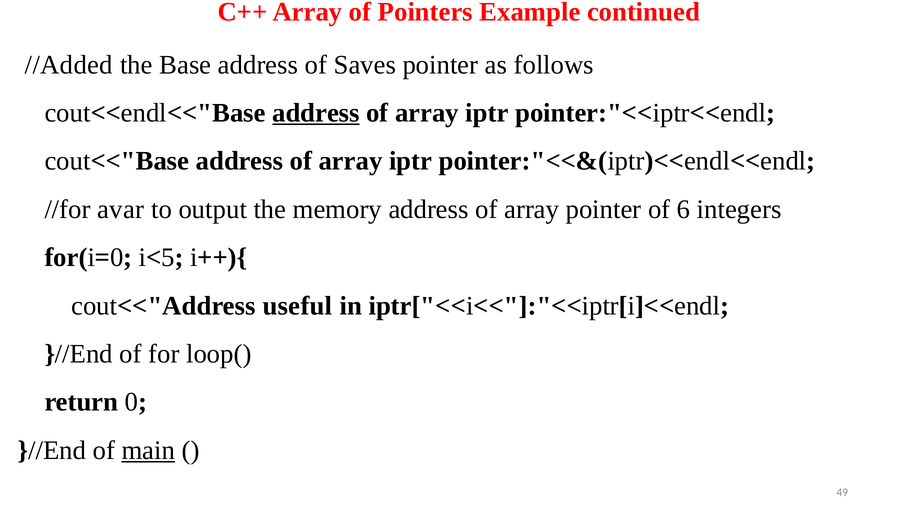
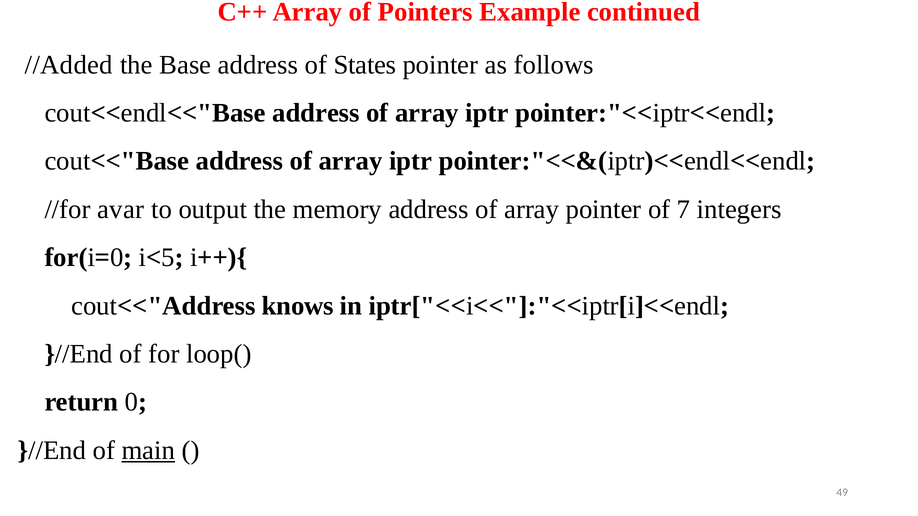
Saves: Saves -> States (365, 65)
address underline: present -> none (316, 113)
6: 6 -> 7 (684, 209)
useful: useful -> knows (298, 306)
